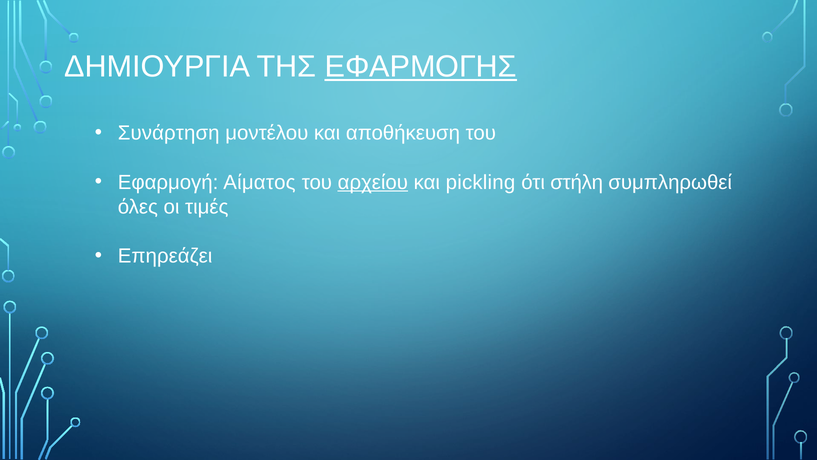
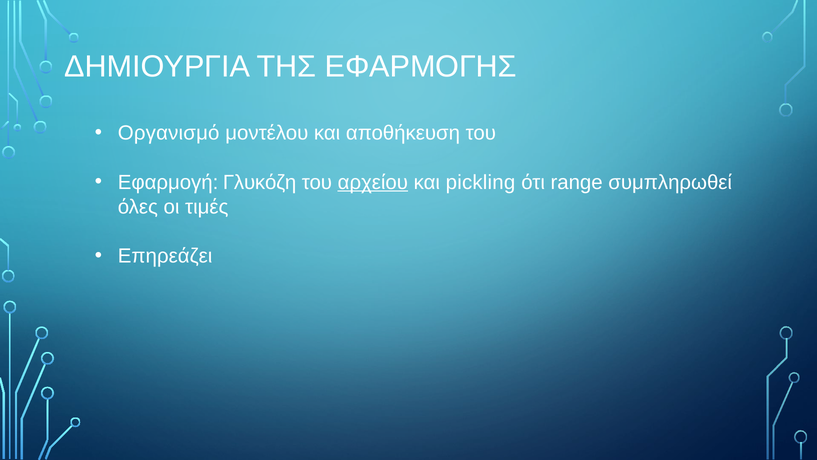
ΕΦΑΡΜΟΓΗΣ underline: present -> none (421, 67)
Συνάρτηση: Συνάρτηση -> Οργανισμό (169, 133)
Αίματος: Αίματος -> Γλυκόζη (260, 182)
στήλη: στήλη -> range (577, 182)
